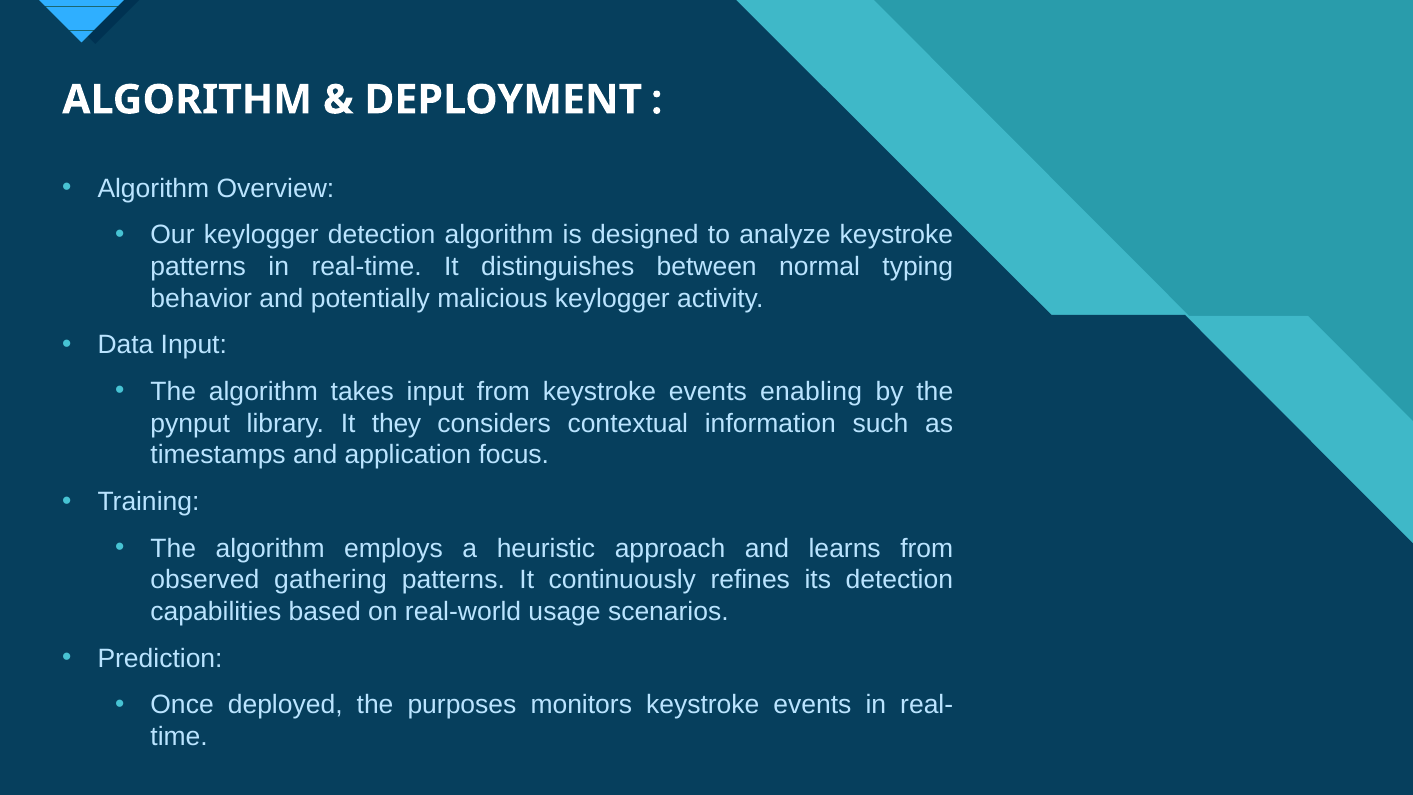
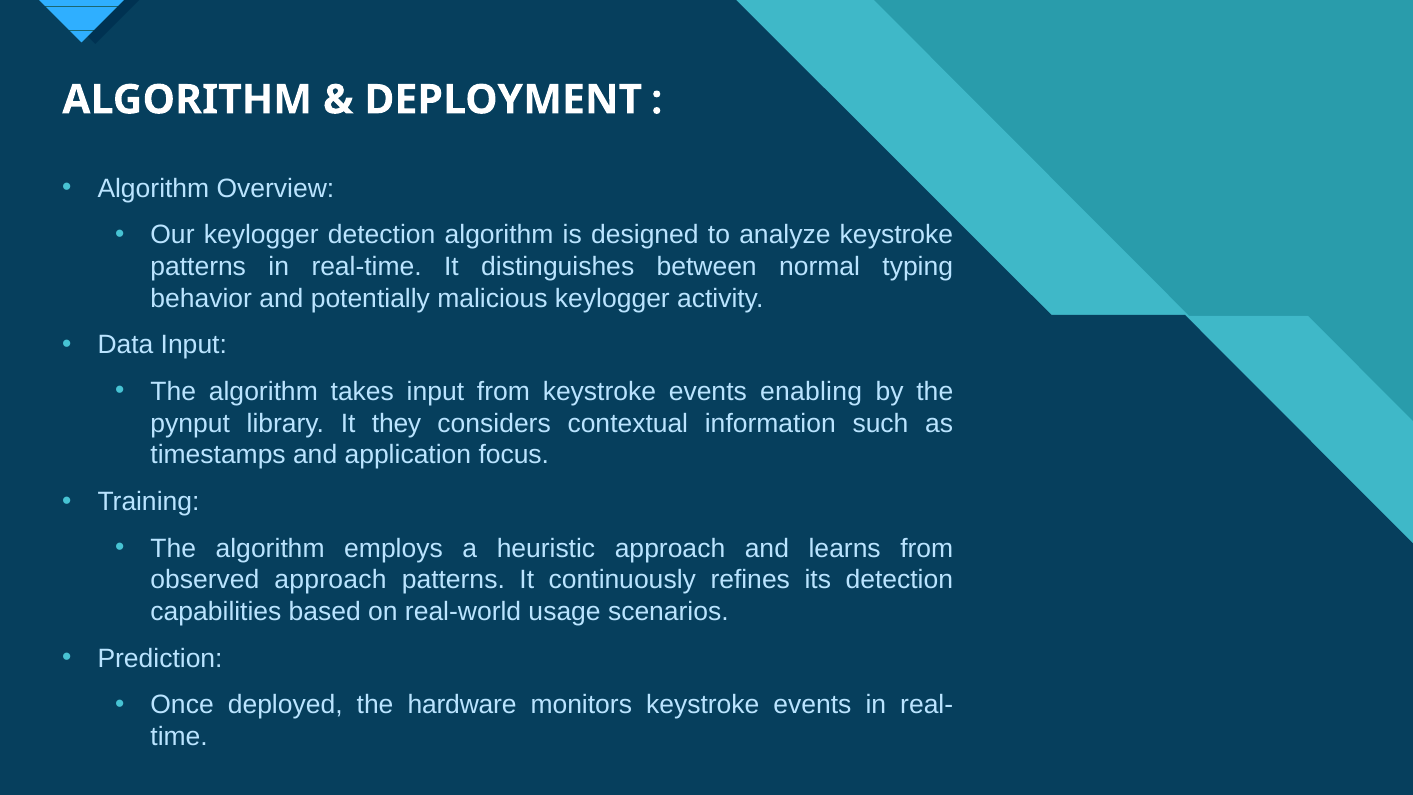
observed gathering: gathering -> approach (330, 580)
purposes: purposes -> hardware (462, 705)
